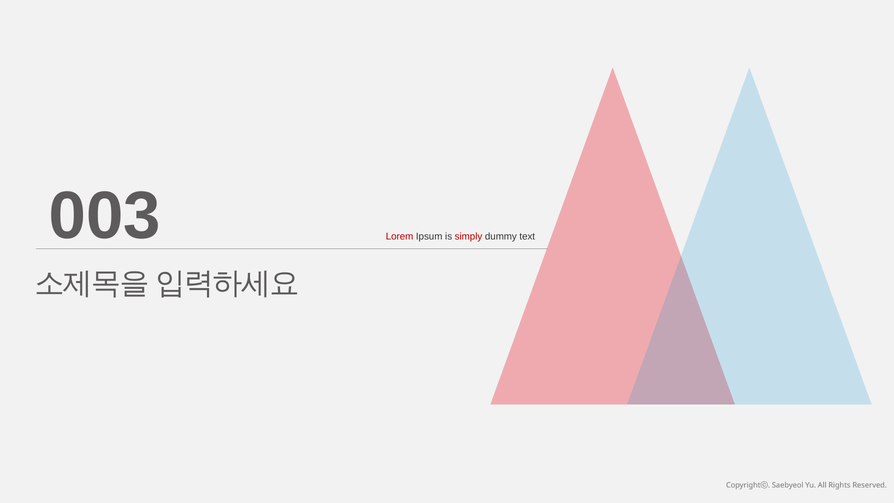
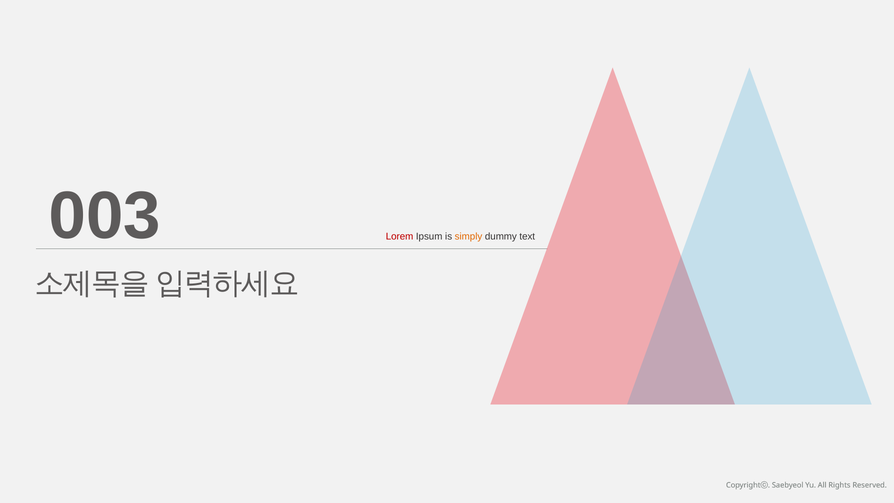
simply colour: red -> orange (469, 236)
